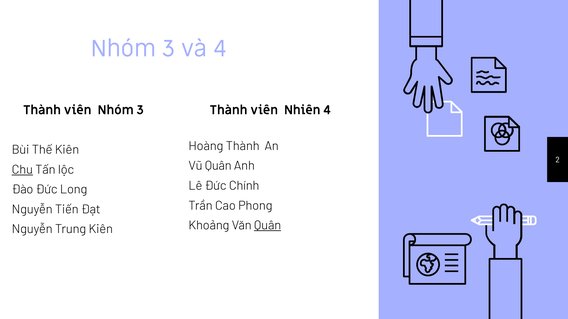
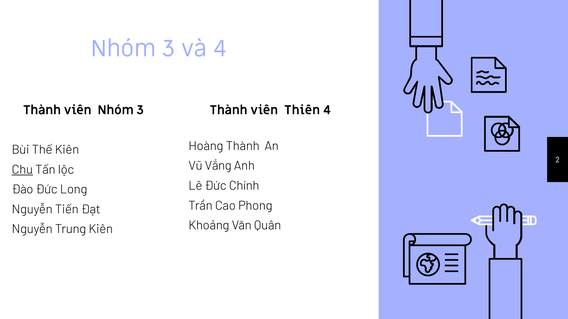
Nhiên: Nhiên -> Thiên (302, 110)
Vũ Quân: Quân -> Vắng (218, 166)
Quân underline: present -> none (268, 226)
